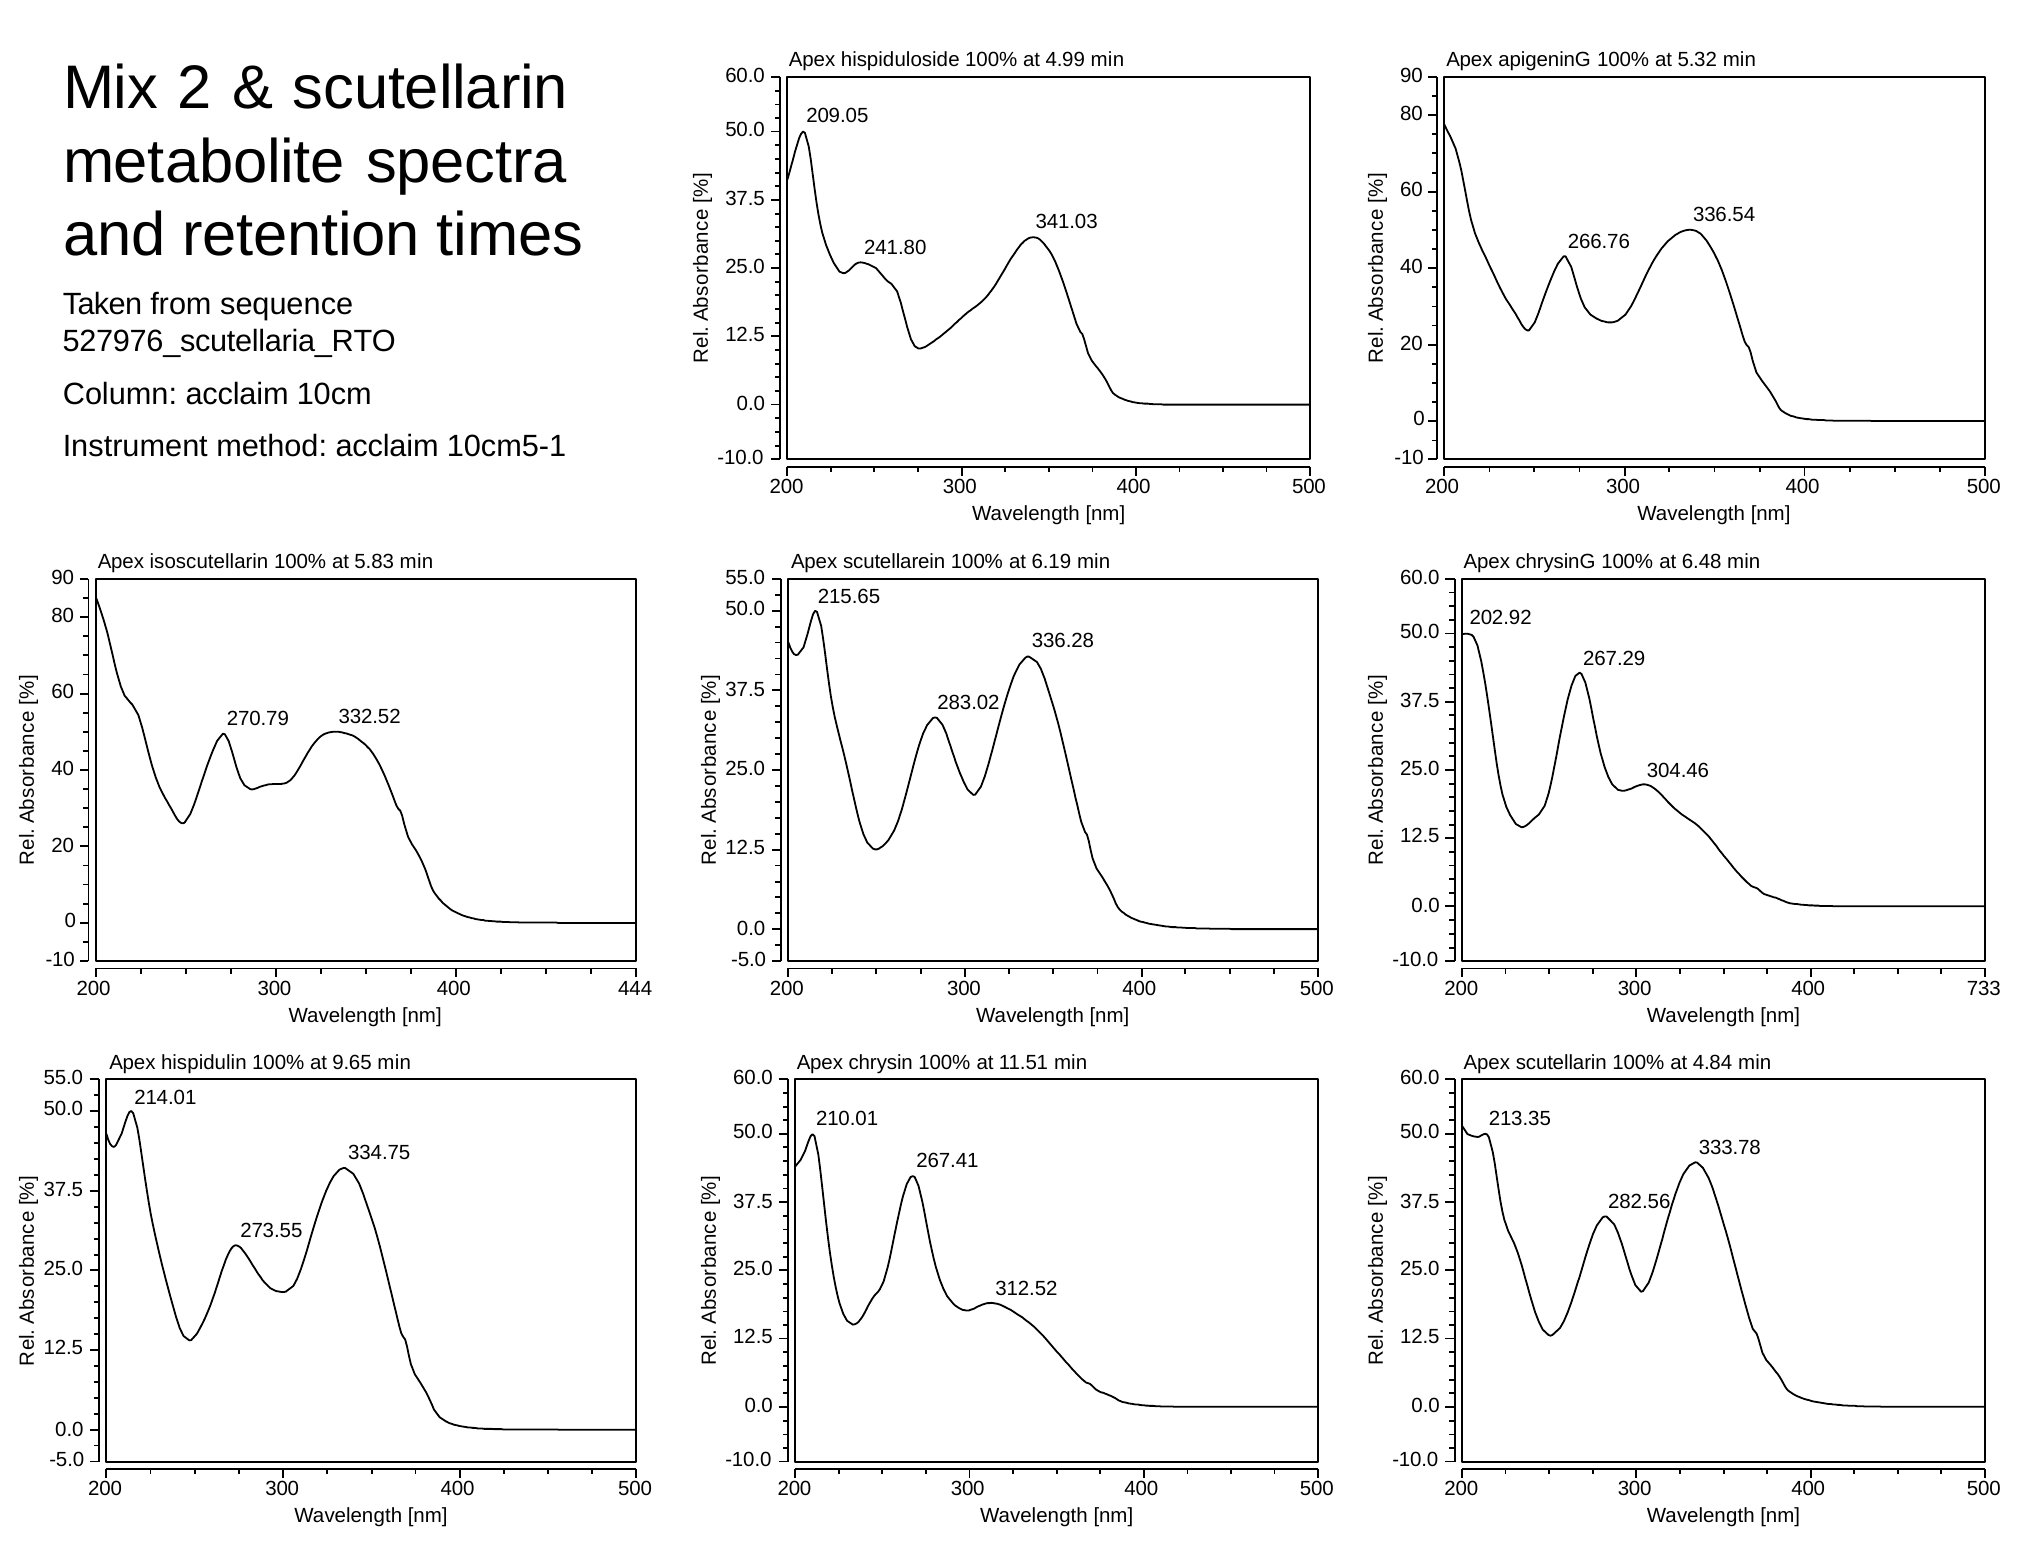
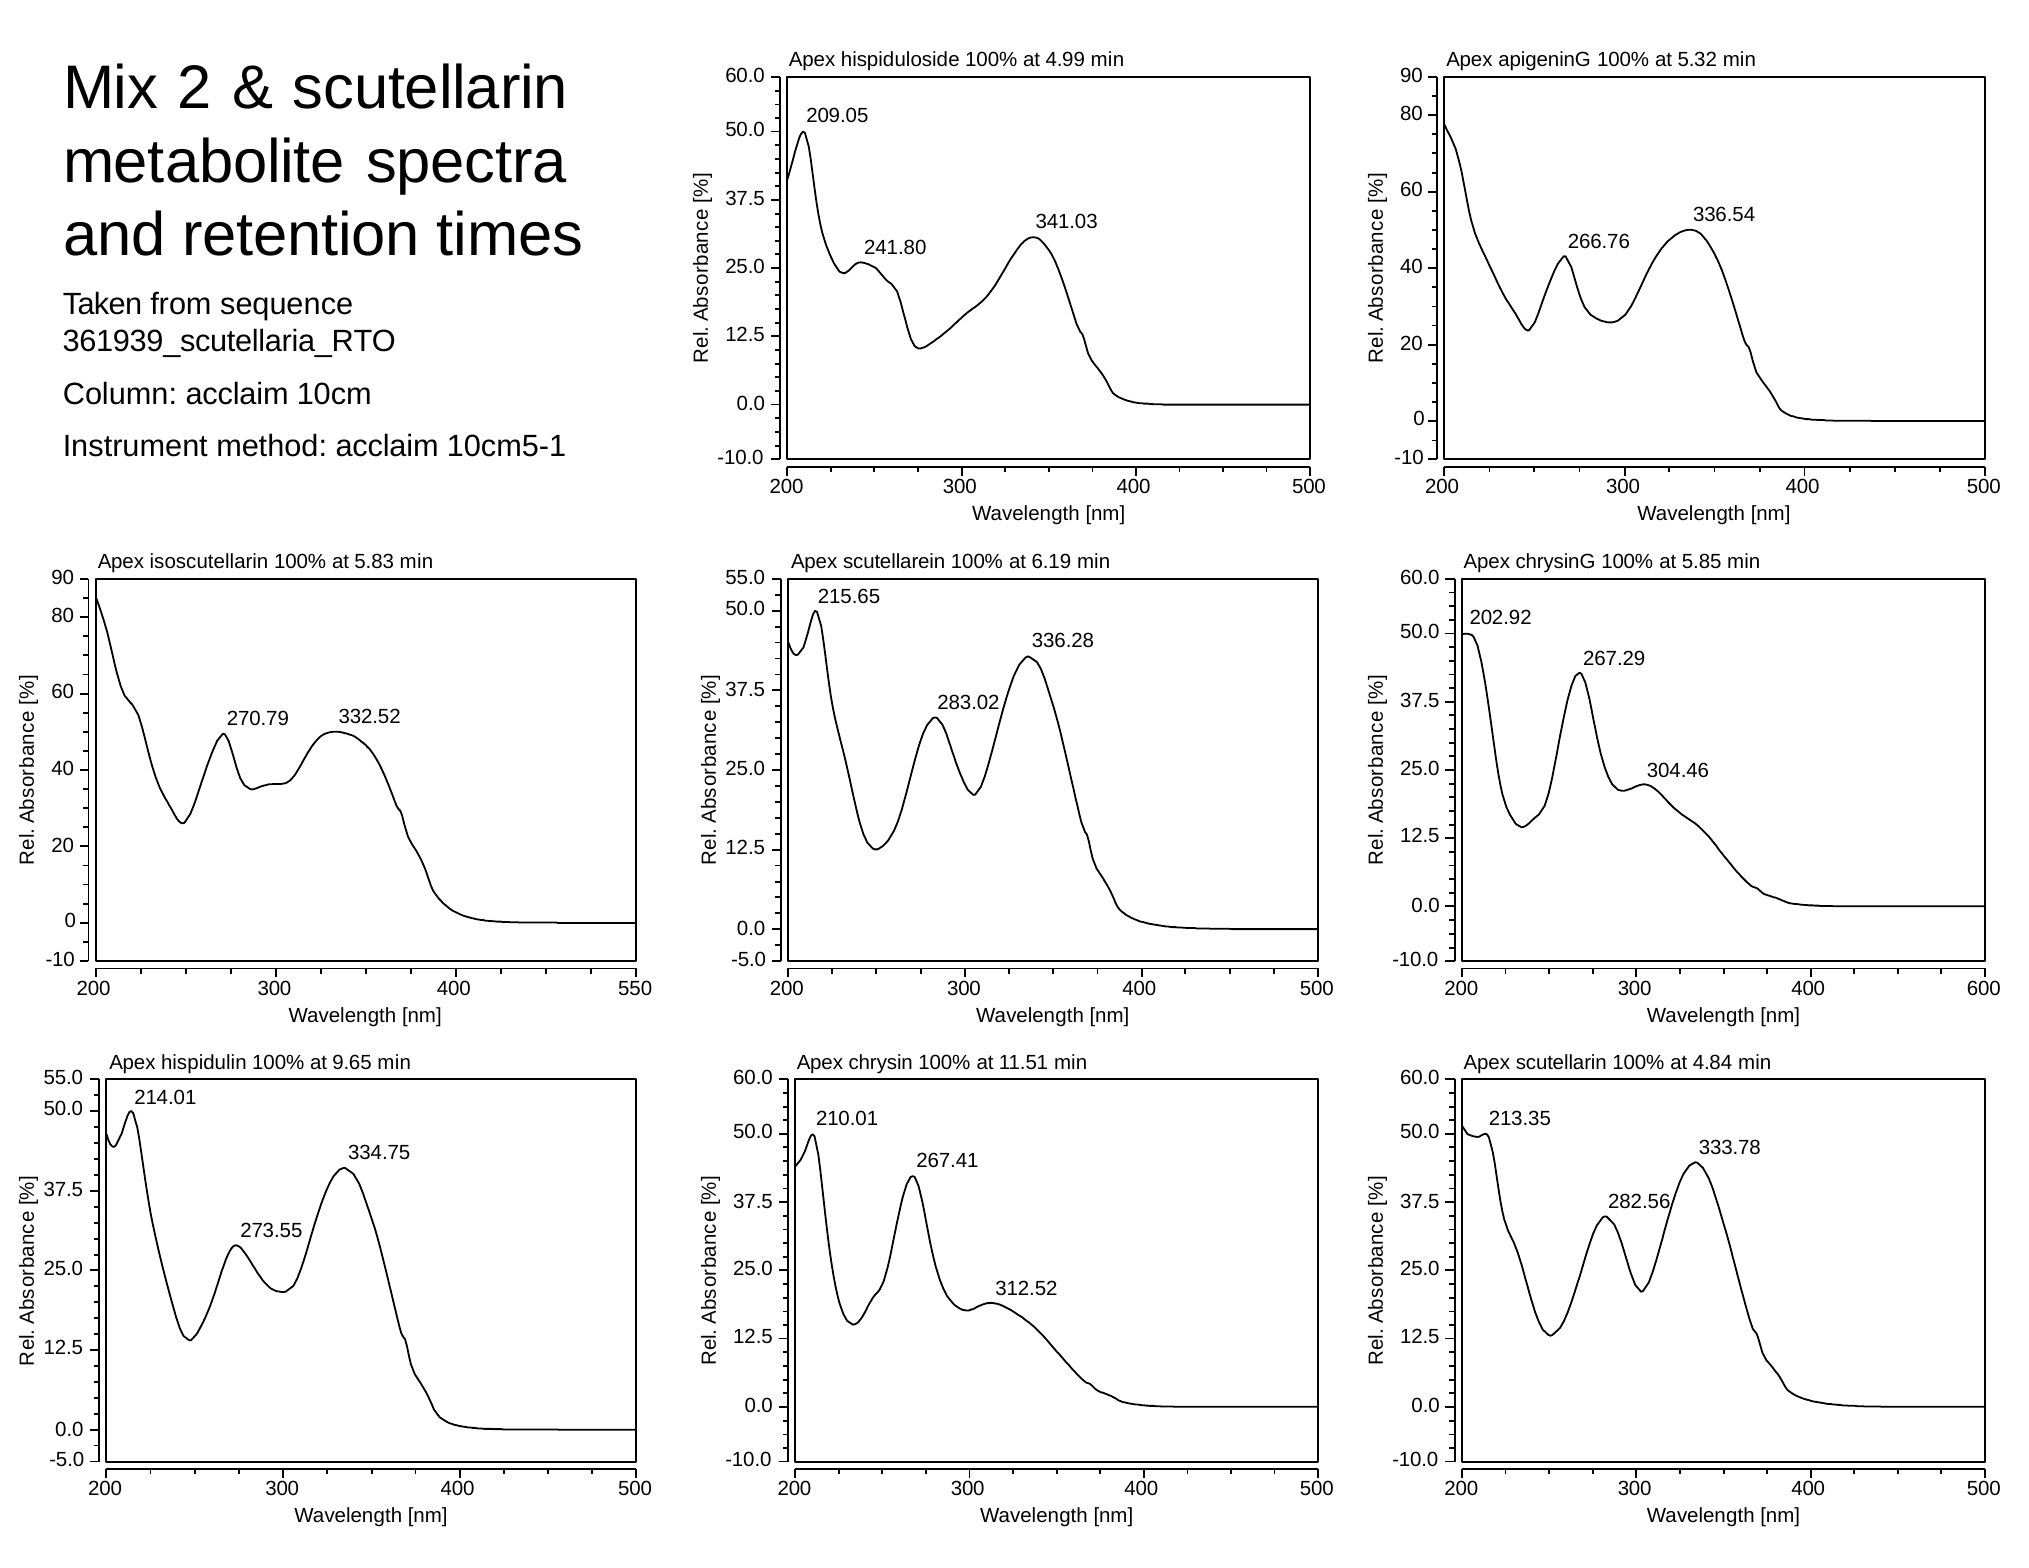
527976_scutellaria_RTO: 527976_scutellaria_RTO -> 361939_scutellaria_RTO (229, 342)
6.48: 6.48 -> 5.85 (1702, 562)
444: 444 -> 550 (635, 988)
733: 733 -> 600 (1984, 988)
